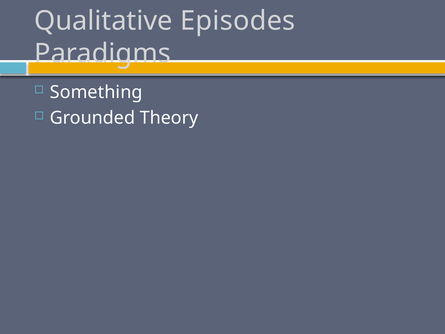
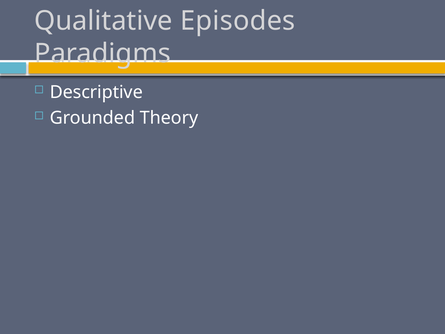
Something: Something -> Descriptive (96, 92)
